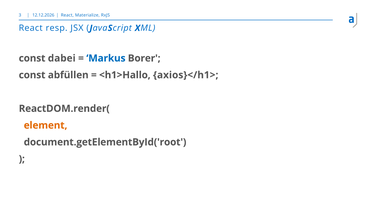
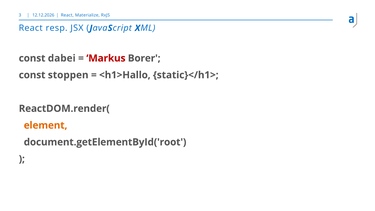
Markus colour: blue -> red (106, 58)
abfüllen: abfüllen -> stoppen (68, 75)
axios}</h1>: axios}</h1> -> static}</h1> (186, 75)
